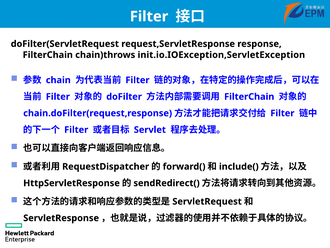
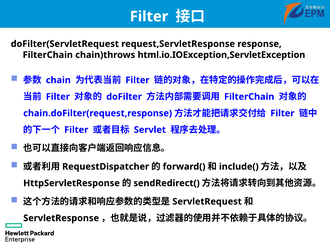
init.io.IOException,ServletException: init.io.IOException,ServletException -> html.io.IOException,ServletException (221, 55)
